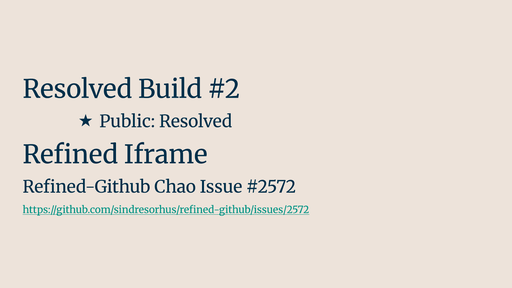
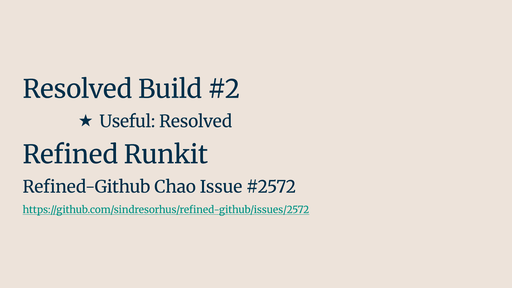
Public: Public -> Useful (127, 122)
Iframe: Iframe -> Runkit (166, 155)
